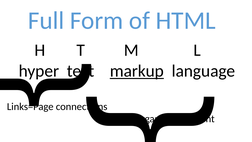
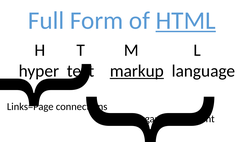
HTML underline: none -> present (186, 21)
